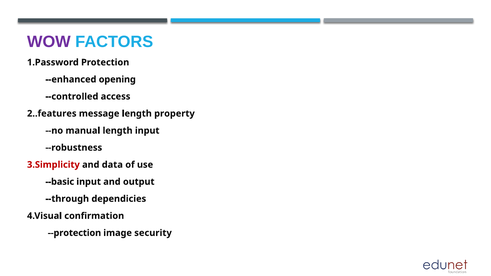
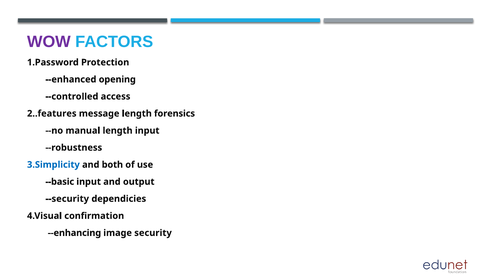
property: property -> forensics (175, 114)
3.Simplicity colour: red -> blue (53, 165)
data: data -> both (112, 165)
--through: --through -> --security (67, 199)
--protection: --protection -> --enhancing (74, 233)
